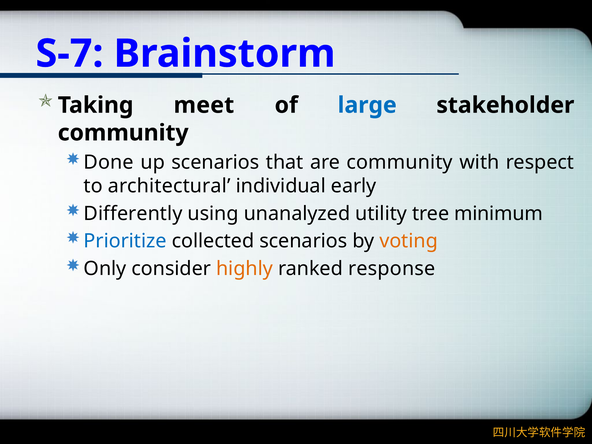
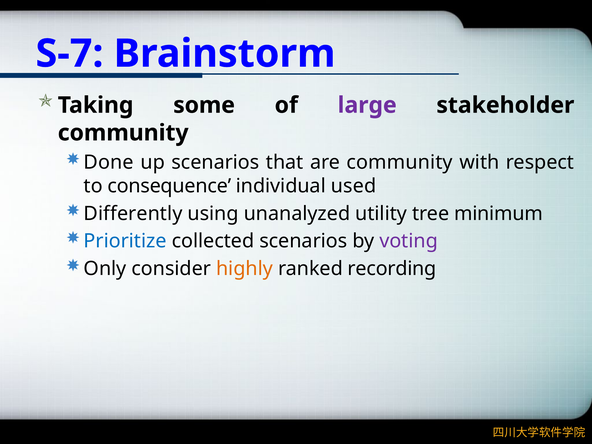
meet: meet -> some (204, 105)
large colour: blue -> purple (367, 105)
architectural: architectural -> consequence (169, 186)
early: early -> used (354, 186)
voting colour: orange -> purple (409, 241)
response: response -> recording (392, 269)
